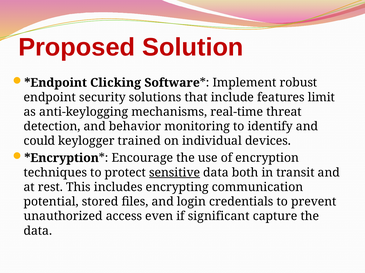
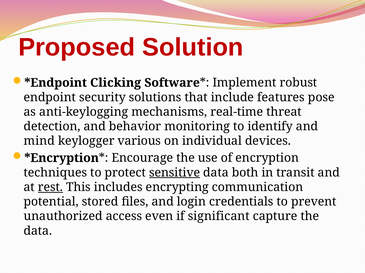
limit: limit -> pose (321, 98)
could: could -> mind (39, 141)
trained: trained -> various (139, 141)
rest underline: none -> present (50, 188)
